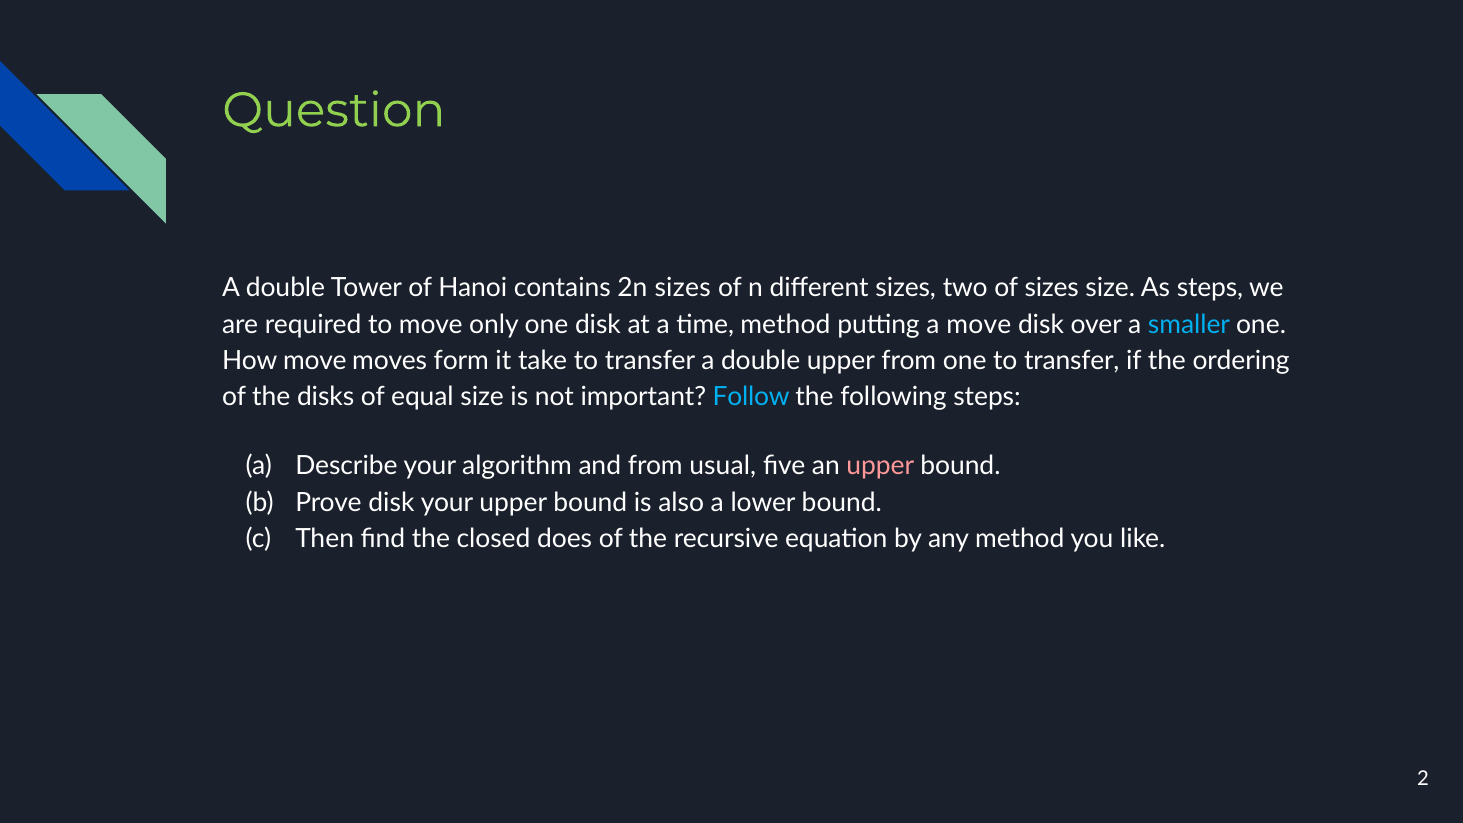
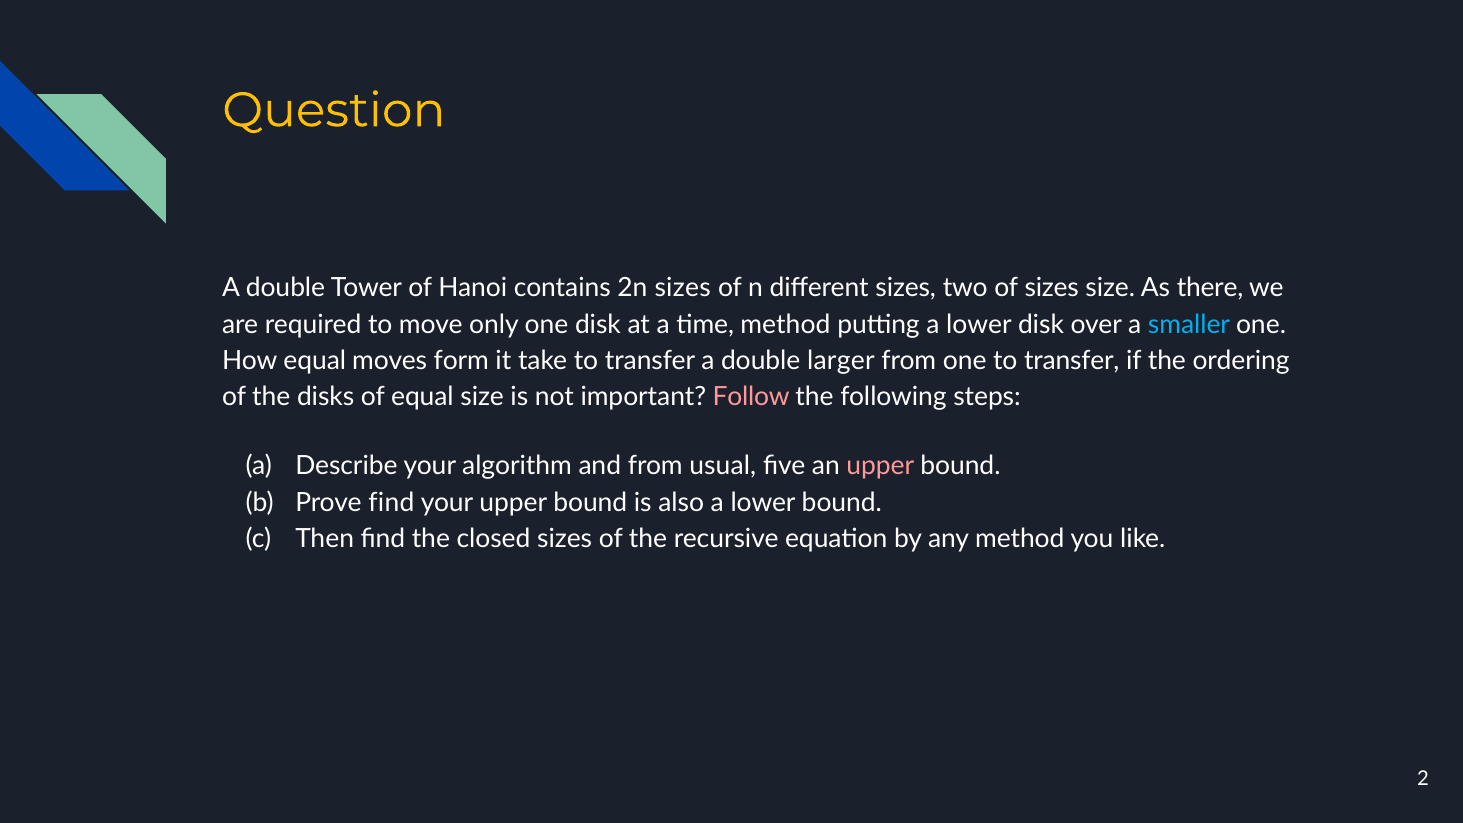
Question colour: light green -> yellow (334, 110)
As steps: steps -> there (1210, 288)
putting a move: move -> lower (979, 324)
How move: move -> equal (315, 361)
double upper: upper -> larger (841, 361)
Follow colour: light blue -> pink (751, 397)
Prove disk: disk -> find (391, 503)
closed does: does -> sizes (565, 539)
